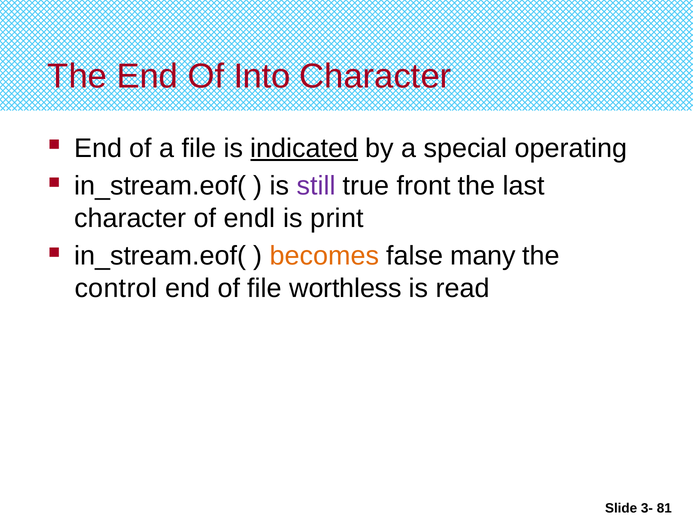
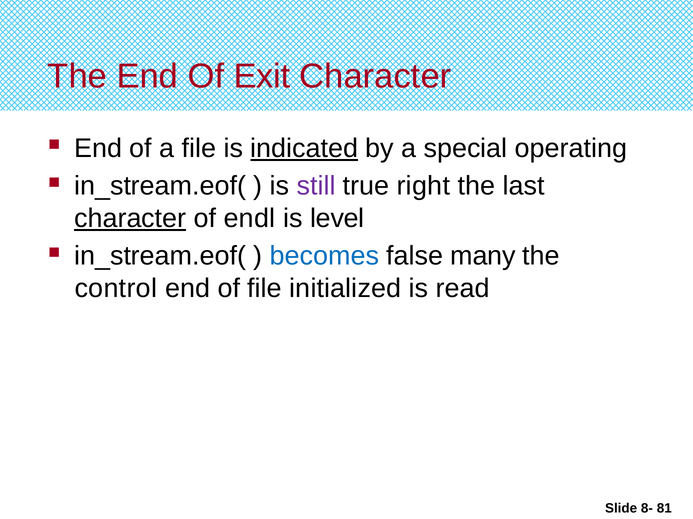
Into: Into -> Exit (262, 76)
front: front -> right (423, 186)
character underline: none -> present (130, 219)
print: print -> level (337, 219)
becomes colour: orange -> blue (324, 256)
worthless: worthless -> initialized (345, 289)
3-: 3- -> 8- (647, 509)
